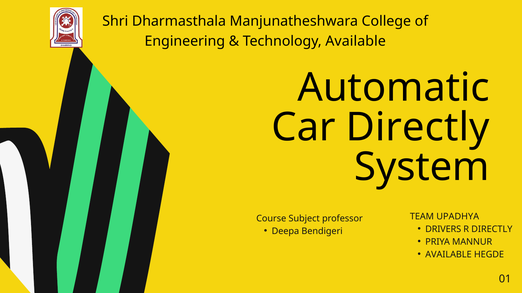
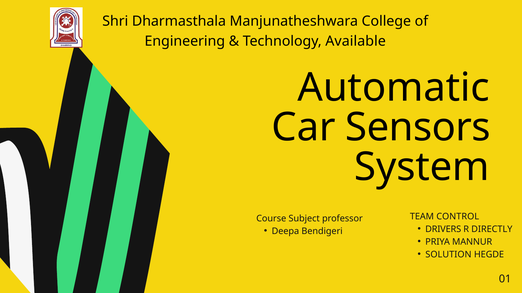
Car Directly: Directly -> Sensors (418, 128)
UPADHYA: UPADHYA -> CONTROL (458, 217)
AVAILABLE: AVAILABLE -> SOLUTION (448, 255)
